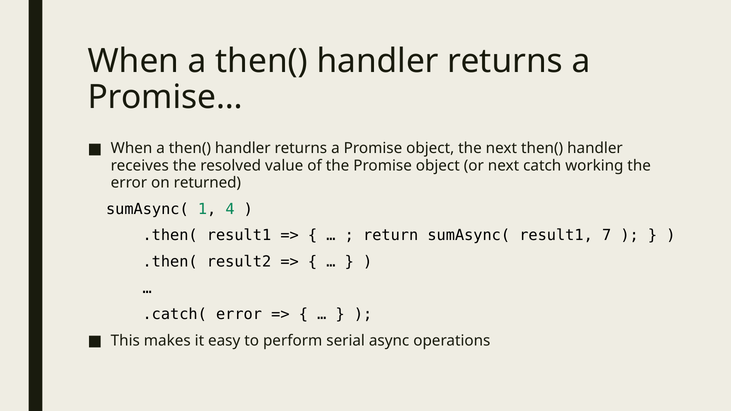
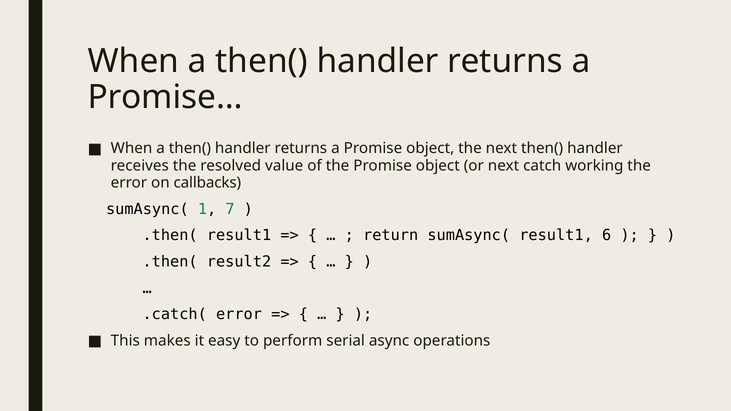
returned: returned -> callbacks (207, 183)
4: 4 -> 7 (230, 209)
7: 7 -> 6 (607, 236)
